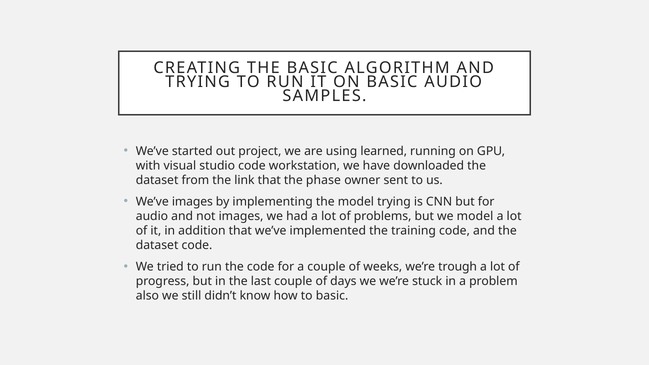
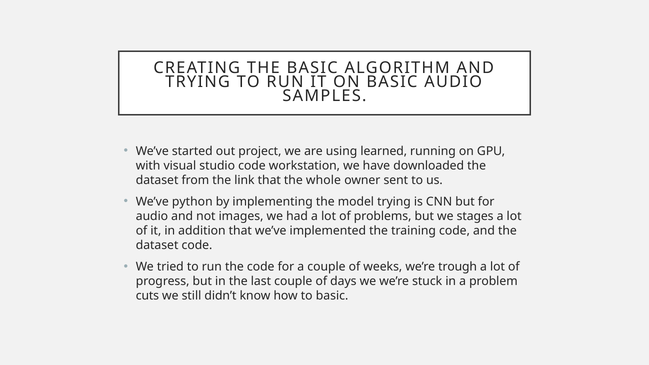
phase: phase -> whole (323, 180)
We’ve images: images -> python (192, 202)
we model: model -> stages (475, 216)
also: also -> cuts (147, 296)
